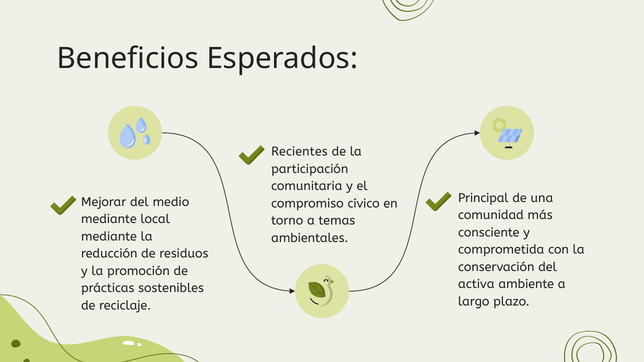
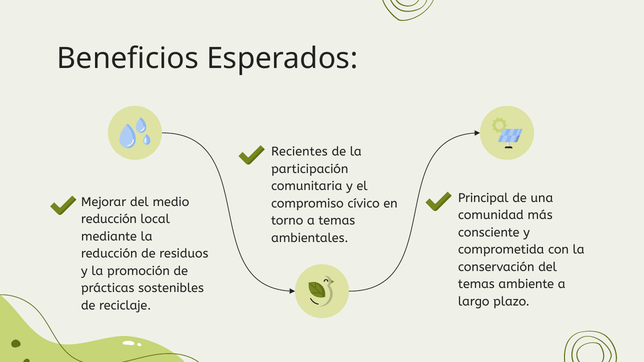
mediante: mediante -> reducción (109, 219)
activa: activa -> temas (476, 285)
